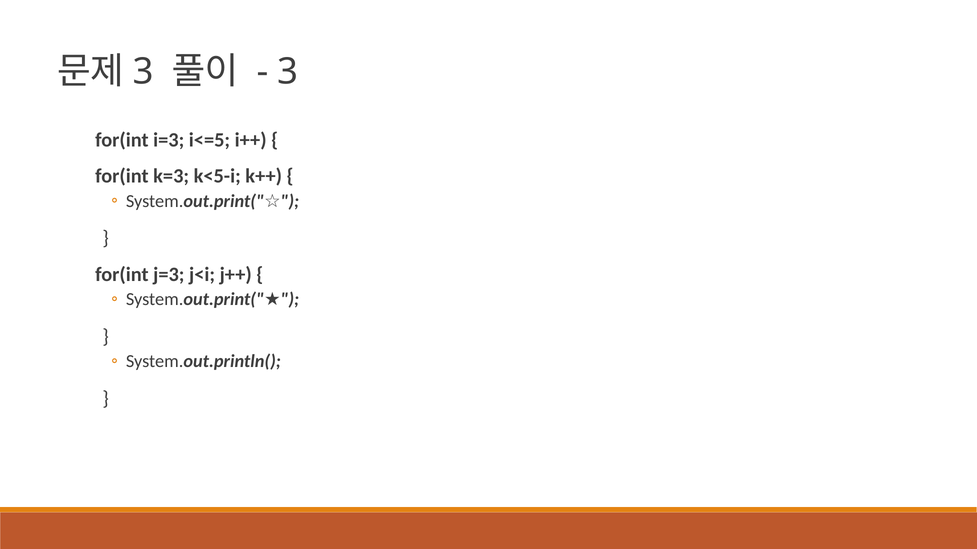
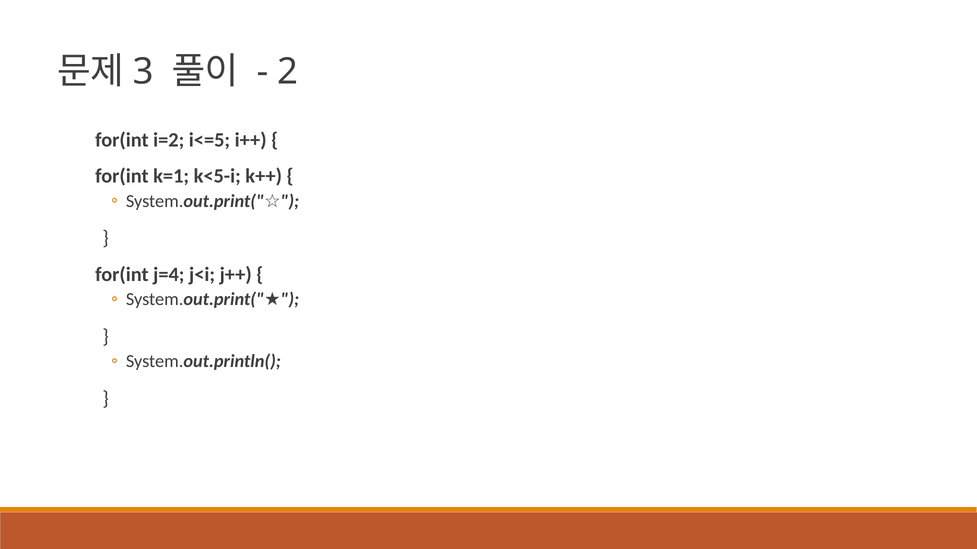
3: 3 -> 2 (288, 72)
i=3: i=3 -> i=2 (169, 140)
k=3: k=3 -> k=1 (171, 176)
j=3: j=3 -> j=4 (169, 275)
